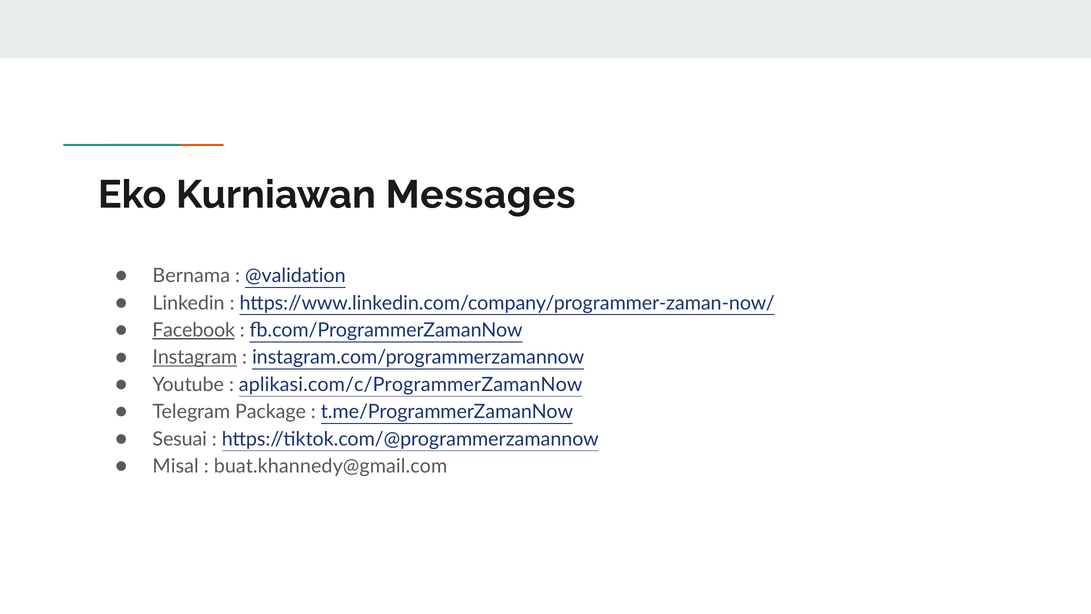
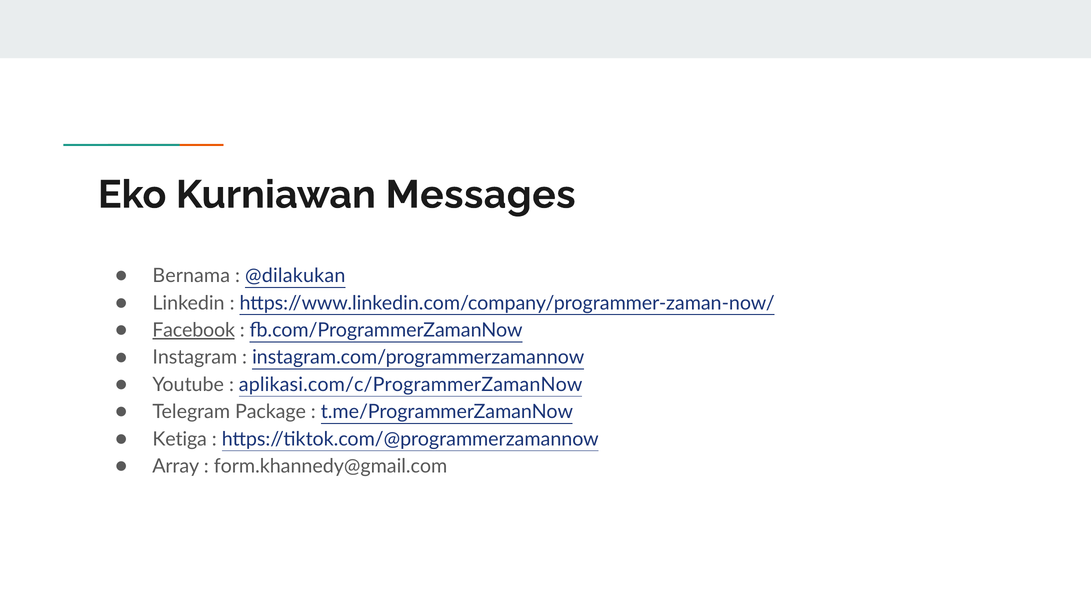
@validation: @validation -> @dilakukan (295, 276)
Instagram underline: present -> none (195, 357)
Sesuai: Sesuai -> Ketiga (180, 439)
Misal: Misal -> Array (176, 466)
buat.khannedy@gmail.com: buat.khannedy@gmail.com -> form.khannedy@gmail.com (331, 466)
